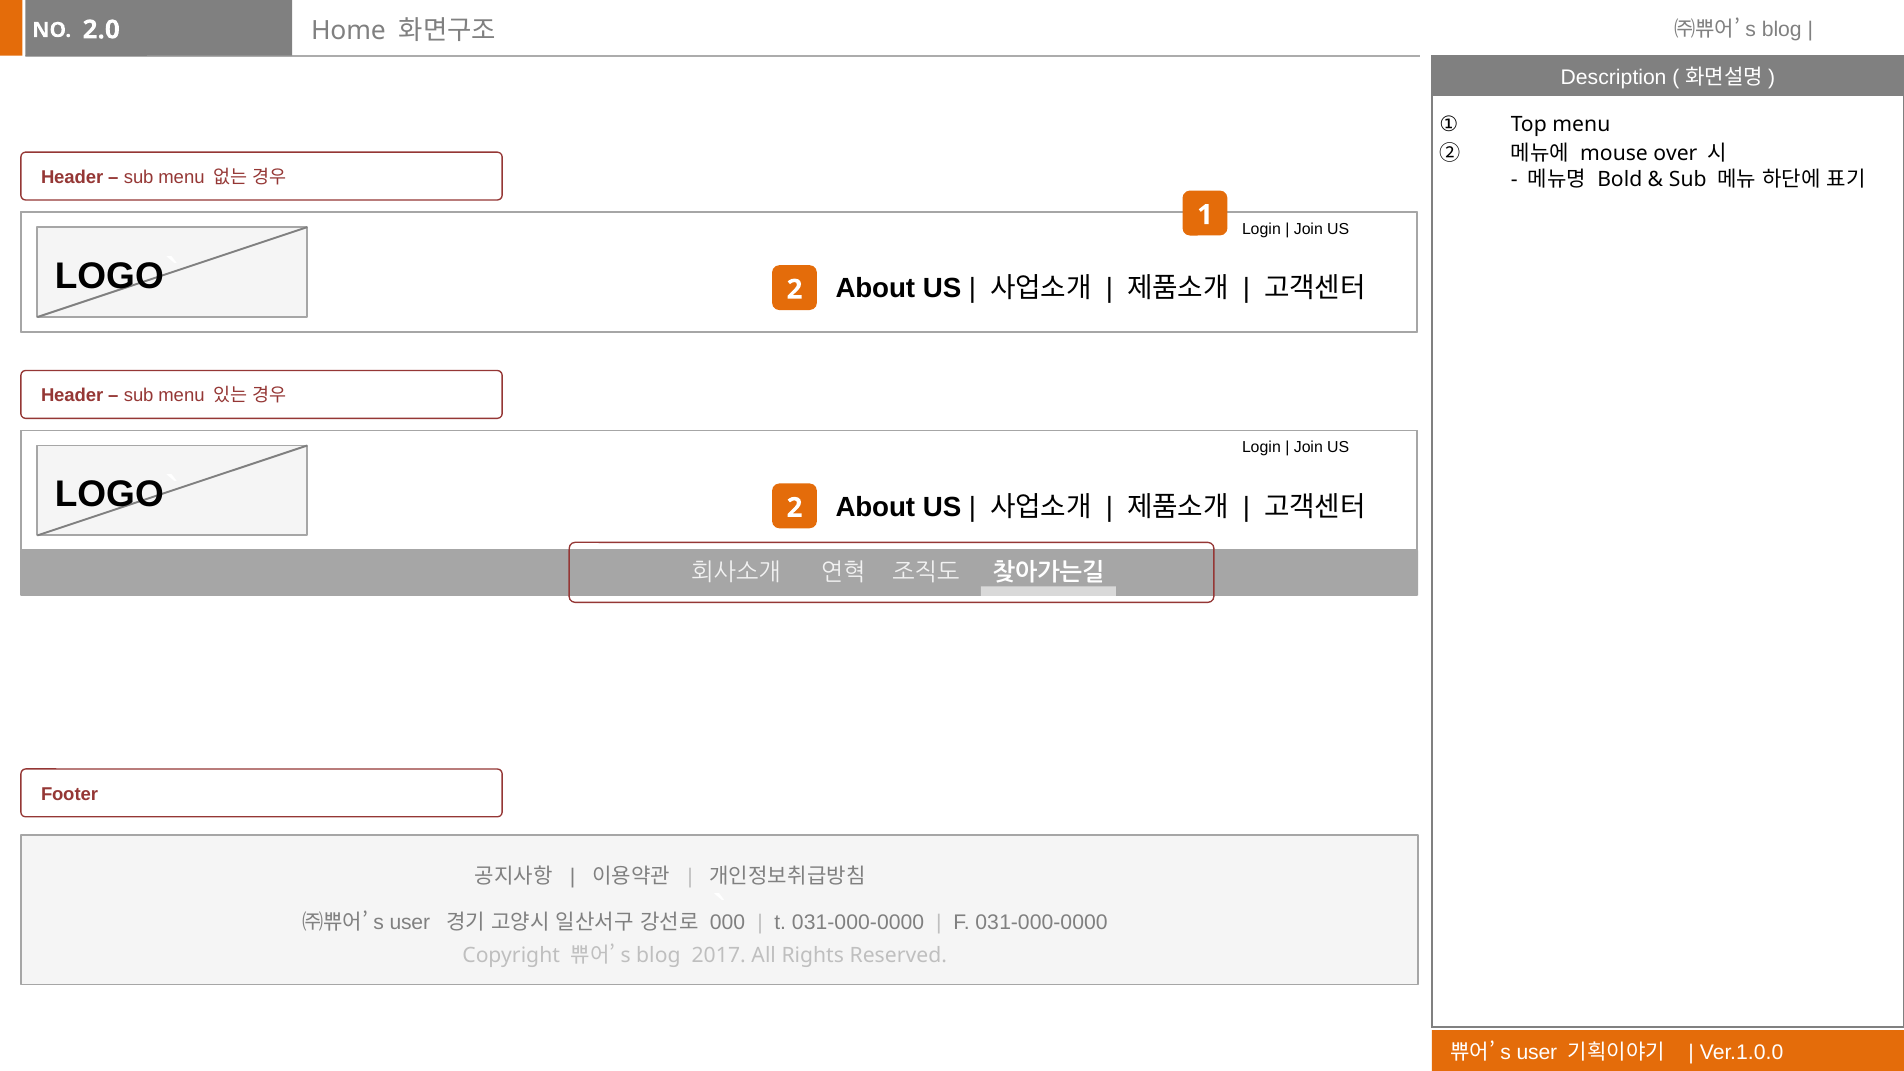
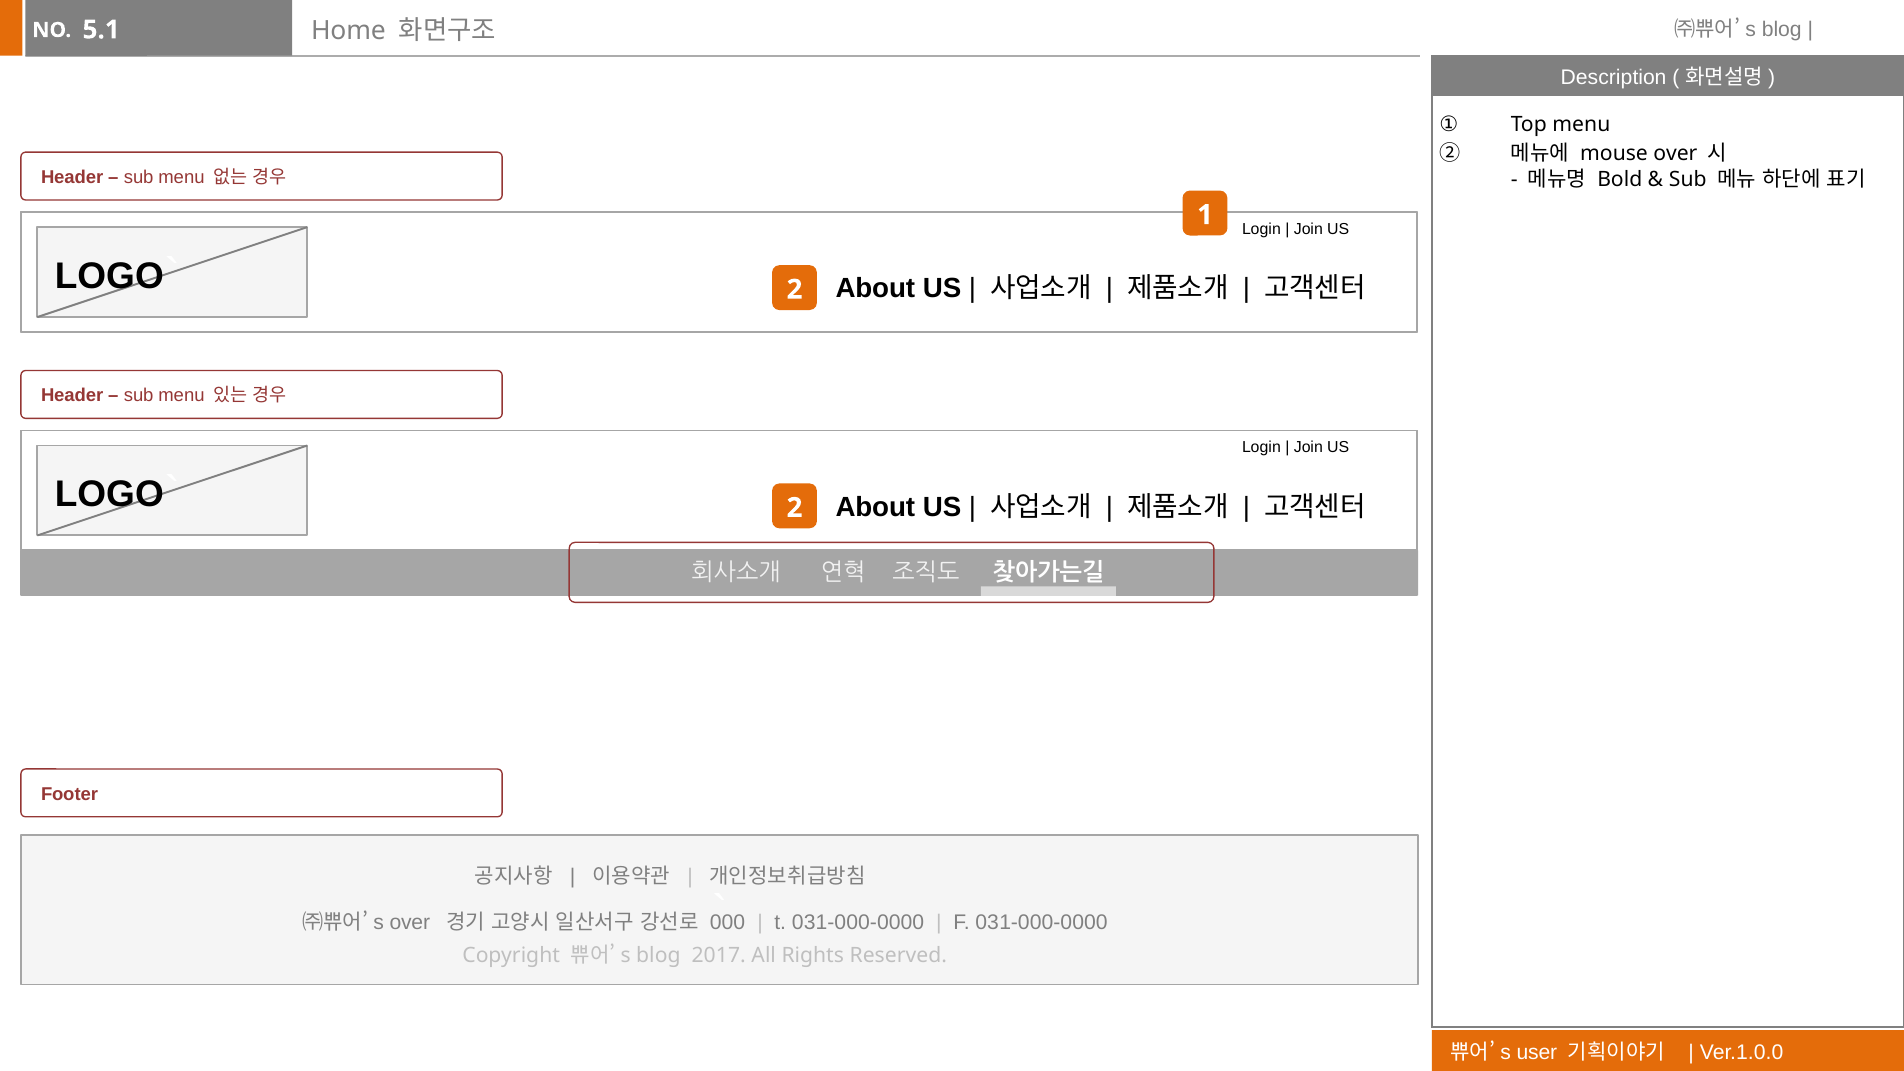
2.0: 2.0 -> 5.1 (101, 30)
user: user -> over (410, 923)
